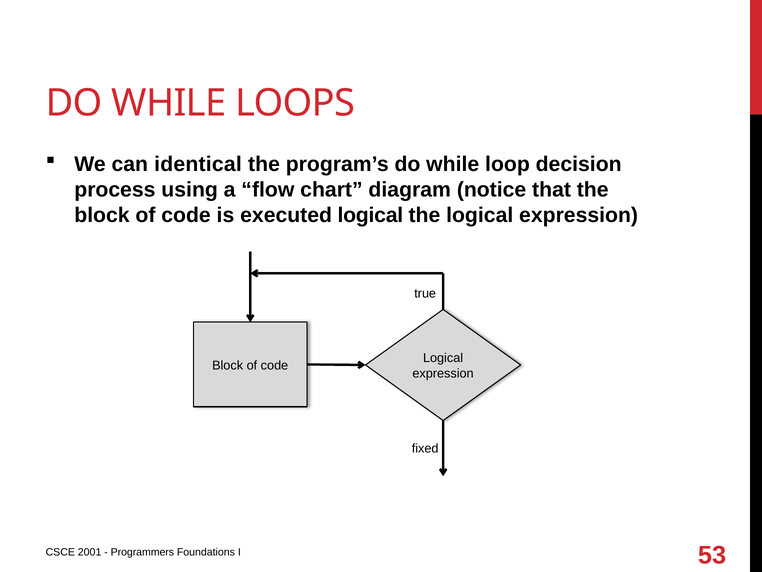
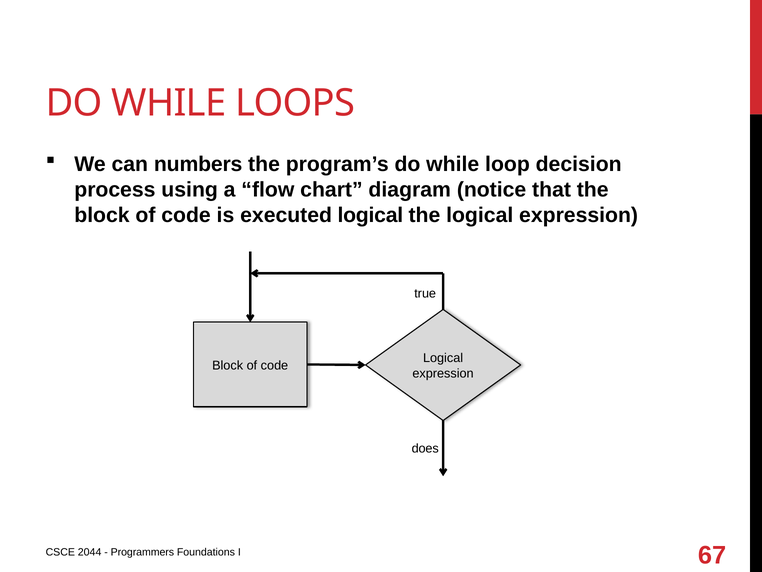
identical: identical -> numbers (198, 164)
fixed: fixed -> does (425, 448)
2001: 2001 -> 2044 (90, 552)
53: 53 -> 67 (712, 555)
